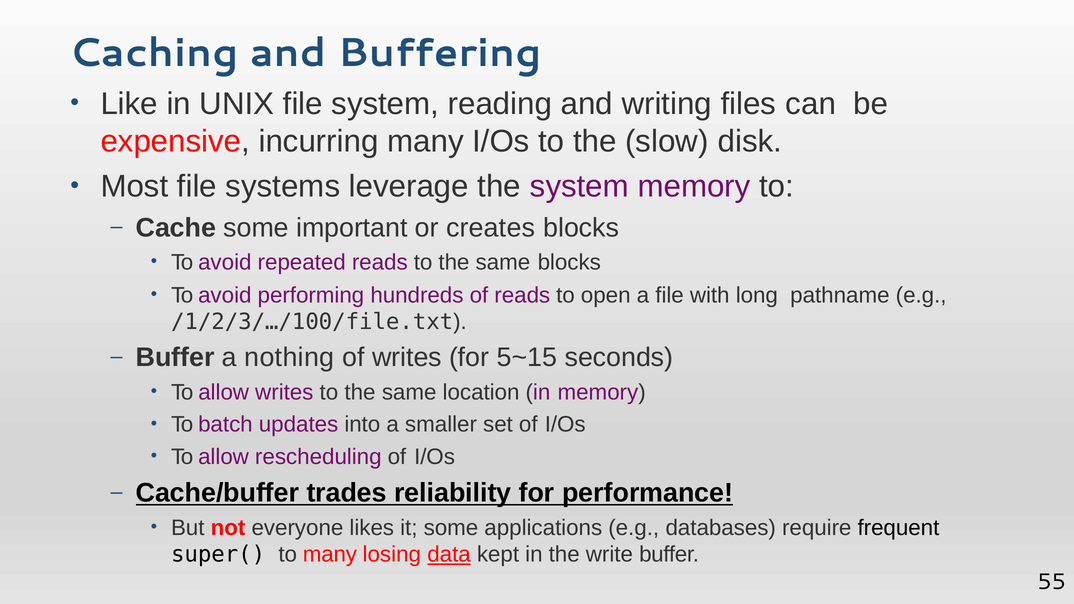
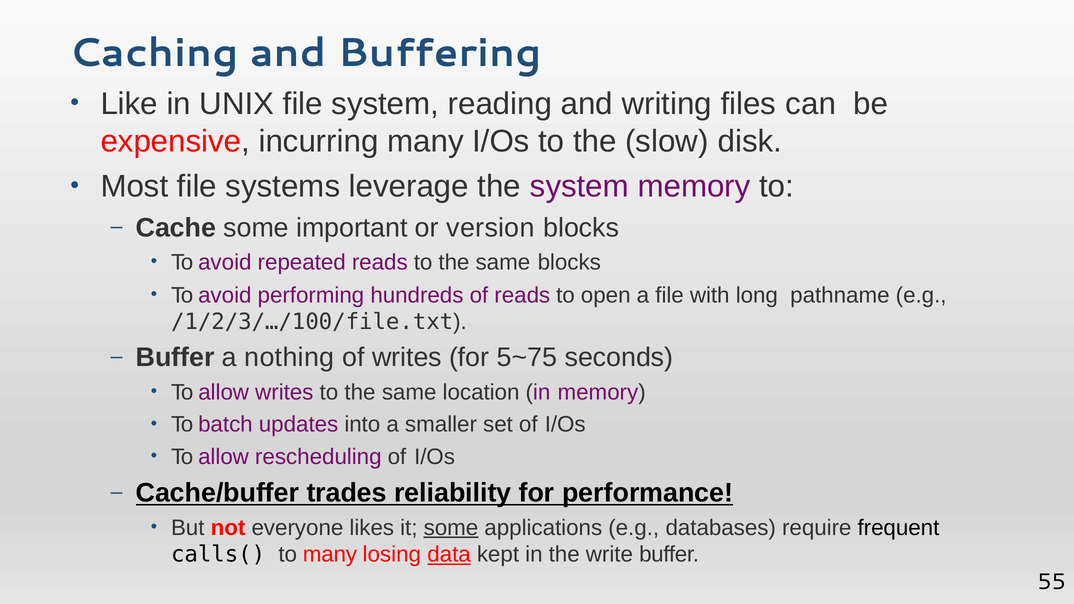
creates: creates -> version (491, 228)
5~15: 5~15 -> 5~75 (527, 358)
some underline: none -> present (451, 528)
super(: super( -> calls( (218, 555)
